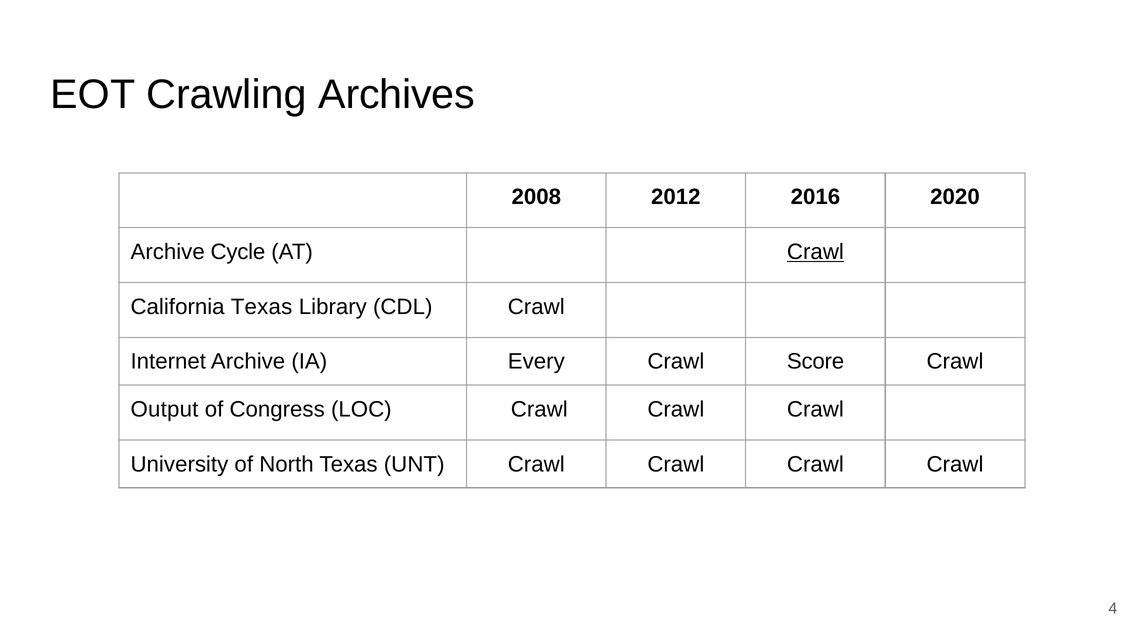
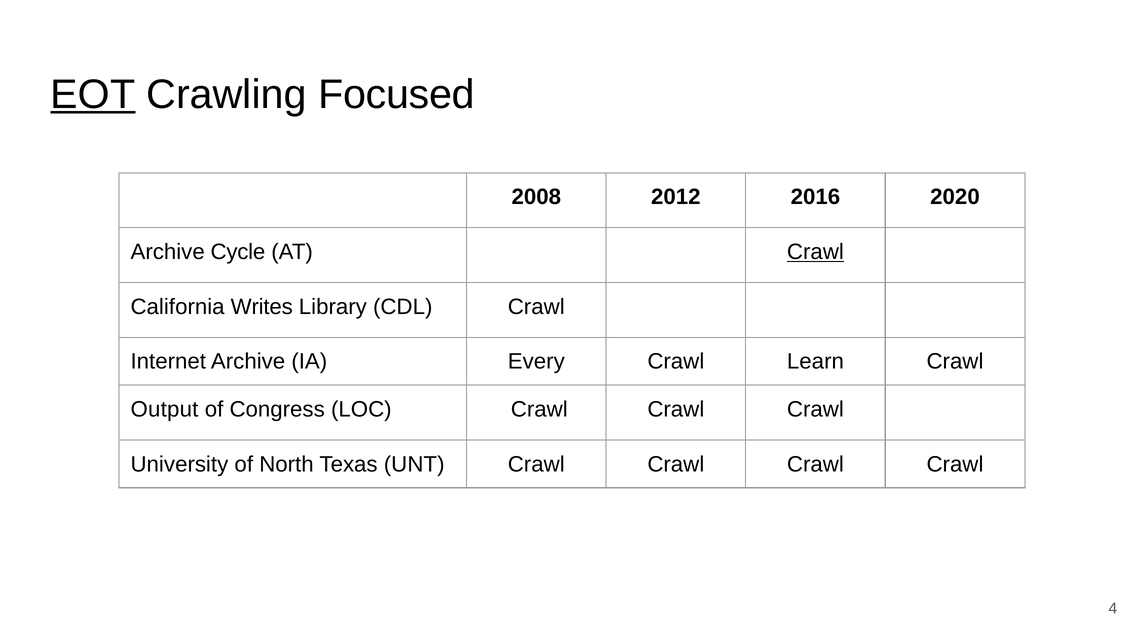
EOT underline: none -> present (93, 95)
Archives: Archives -> Focused (397, 95)
California Texas: Texas -> Writes (262, 307)
Score: Score -> Learn (815, 362)
